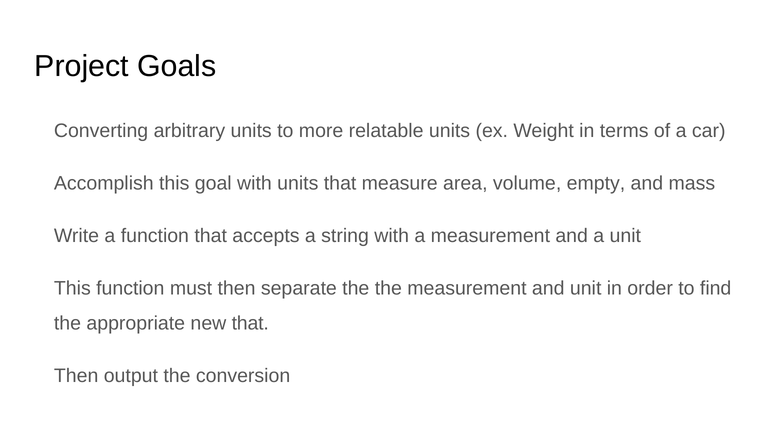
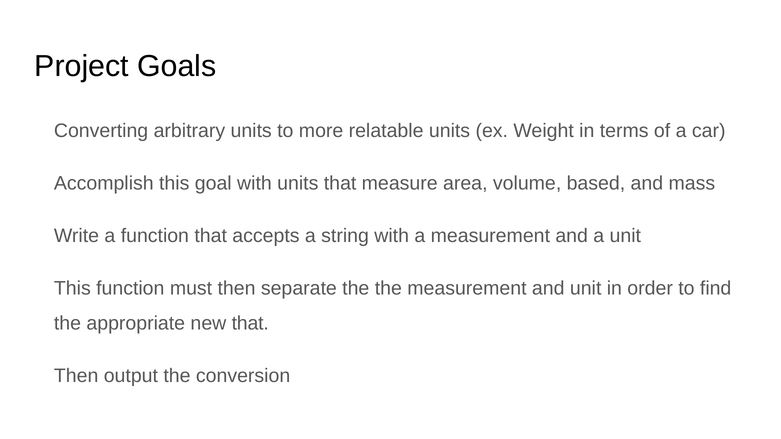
empty: empty -> based (596, 184)
